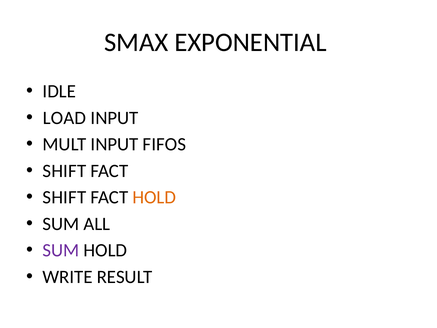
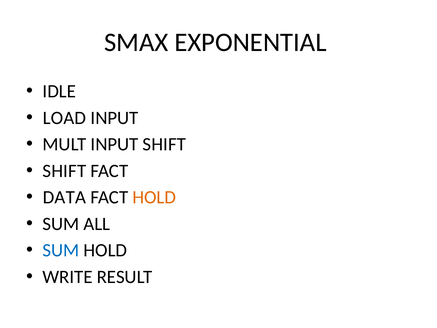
INPUT FIFOS: FIFOS -> SHIFT (164, 144)
SHIFT: SHIFT -> DATA (64, 197)
SUM colour: purple -> blue (61, 250)
